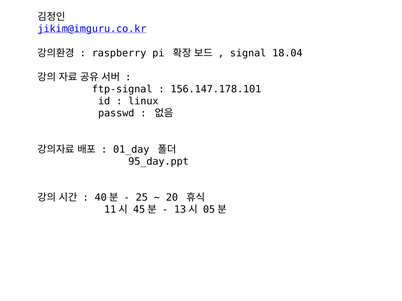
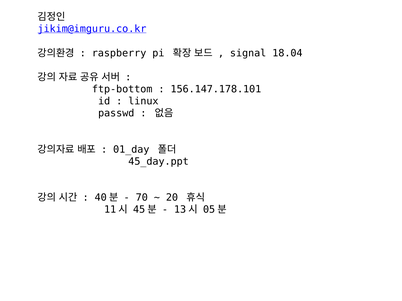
ftp-signal: ftp-signal -> ftp-bottom (122, 89)
95_day.ppt: 95_day.ppt -> 45_day.ppt (159, 162)
25: 25 -> 70 (142, 198)
